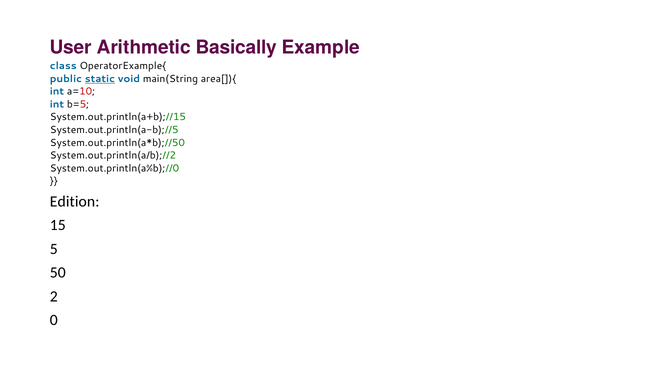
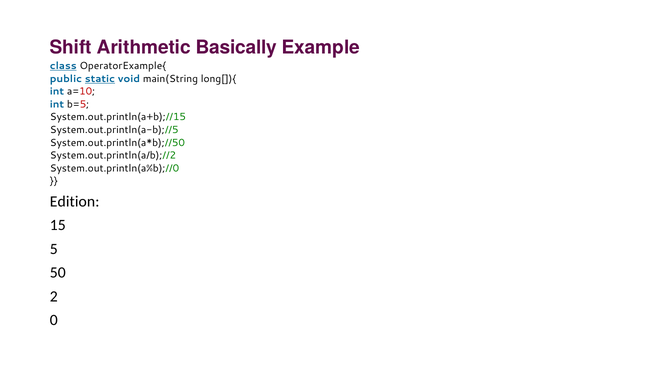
User: User -> Shift (71, 48)
class underline: none -> present (63, 66)
area[]){: area[]){ -> long[]){ (219, 79)
